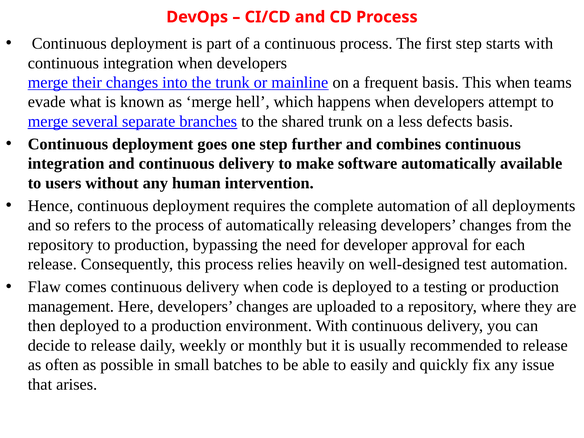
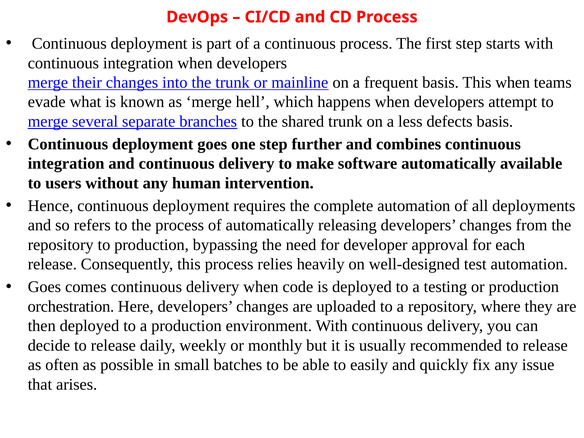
Flaw: Flaw -> Goes (44, 287)
management: management -> orchestration (71, 306)
